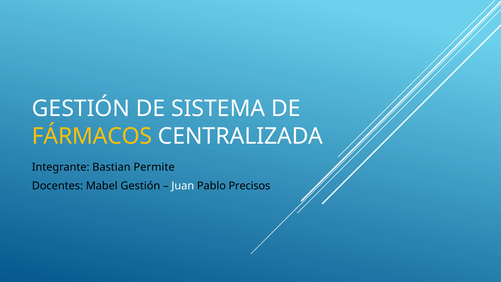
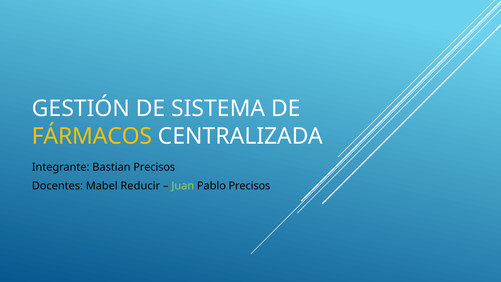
Bastian Permite: Permite -> Precisos (154, 167)
Mabel Gestión: Gestión -> Reducir (140, 186)
Juan colour: white -> light green (183, 186)
